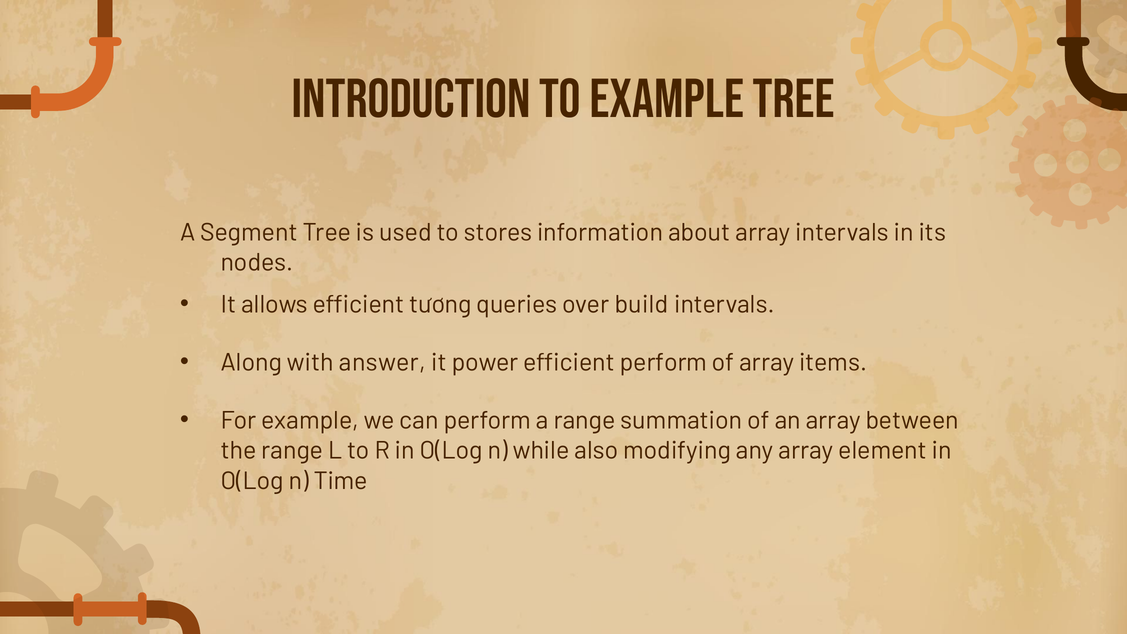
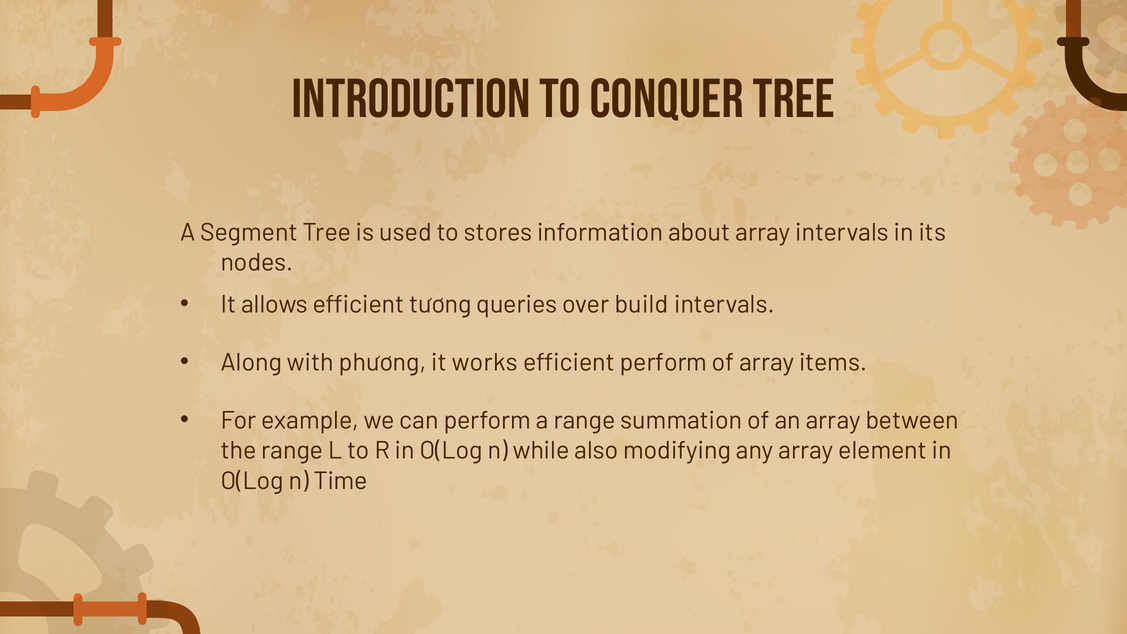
to example: example -> conquer (667, 99)
answer: answer -> phương (383, 362)
power: power -> works (485, 362)
